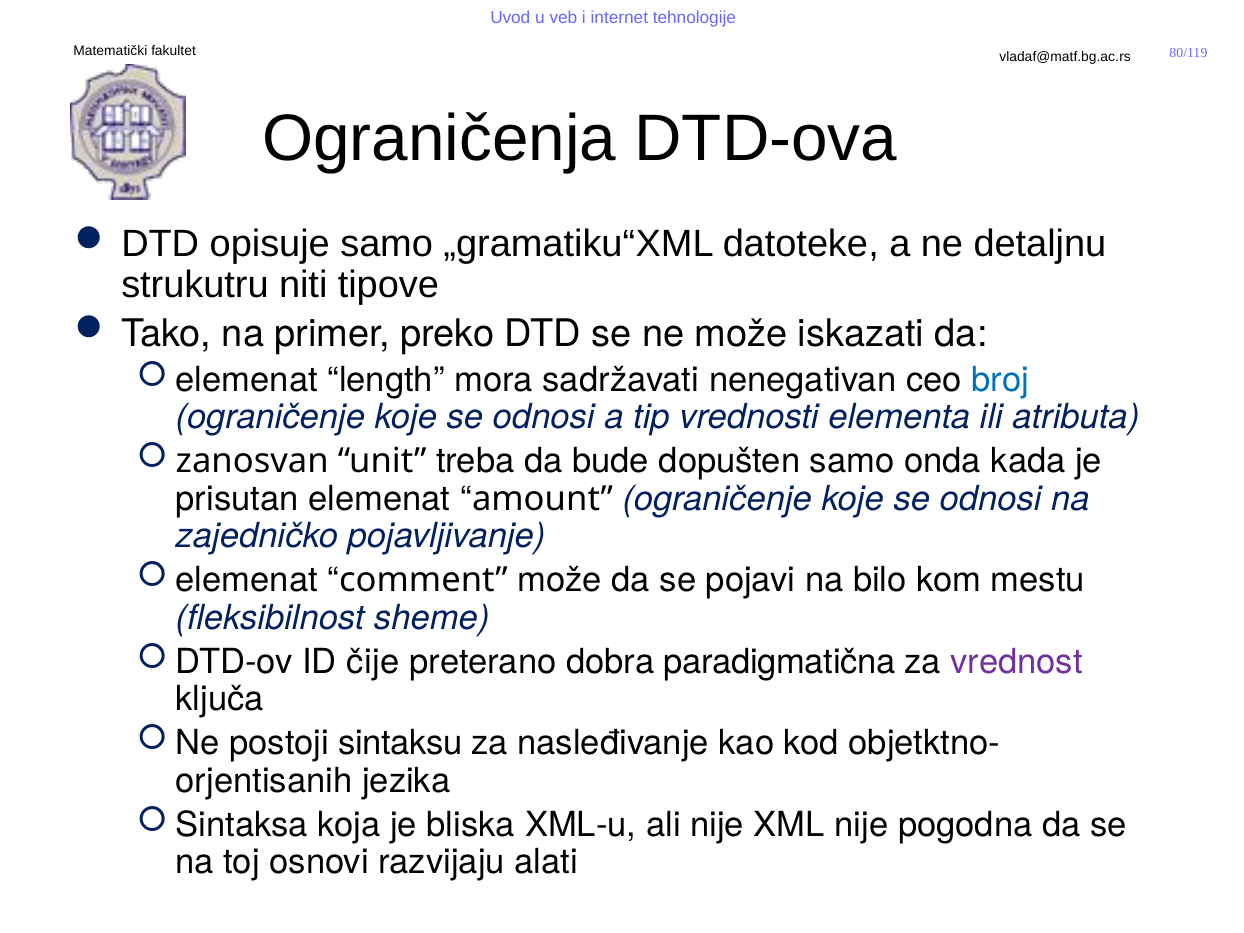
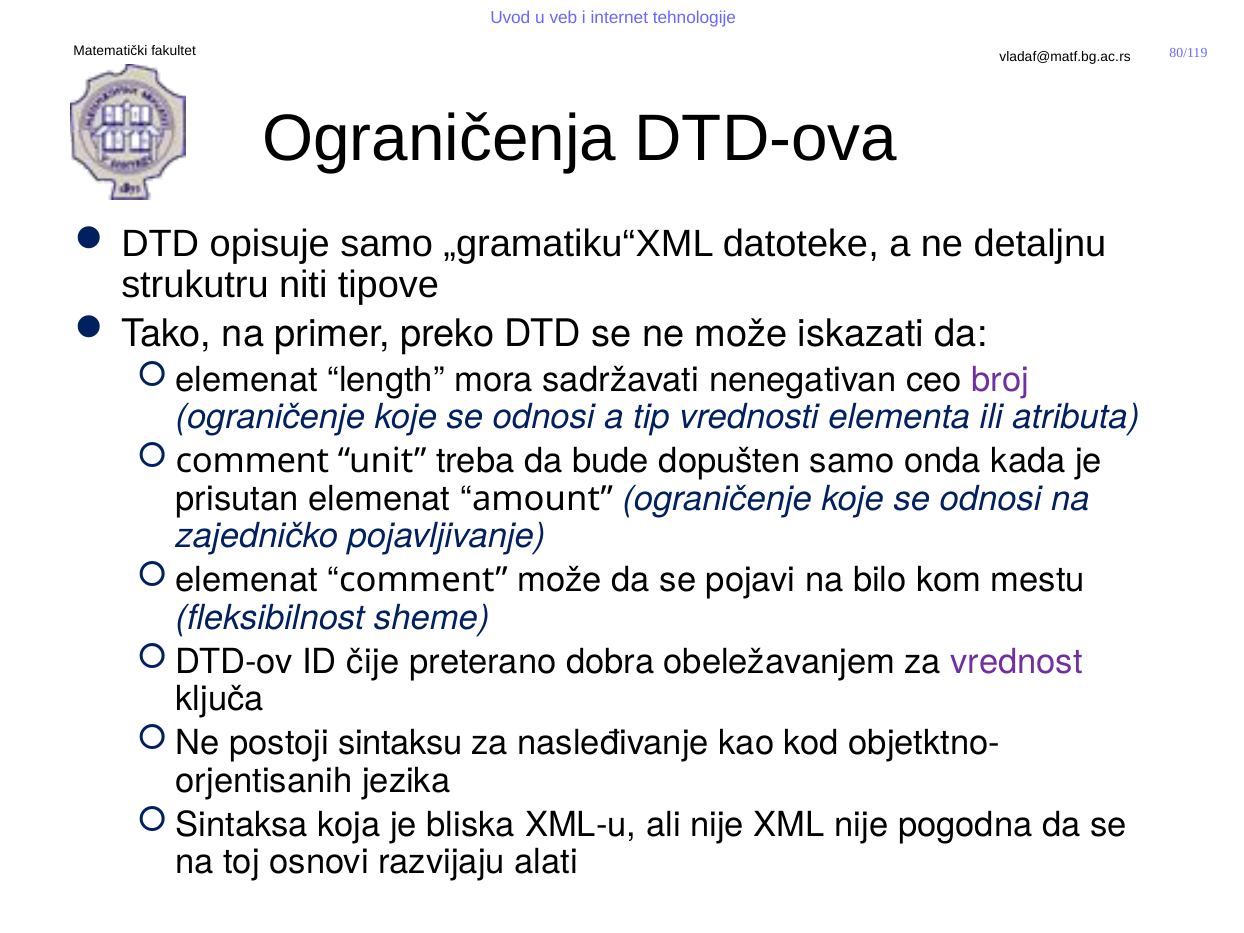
broj colour: blue -> purple (1000, 380)
zanosvan: zanosvan -> comment (252, 462)
paradigmatična: paradigmatična -> obeležavanjem (779, 662)
